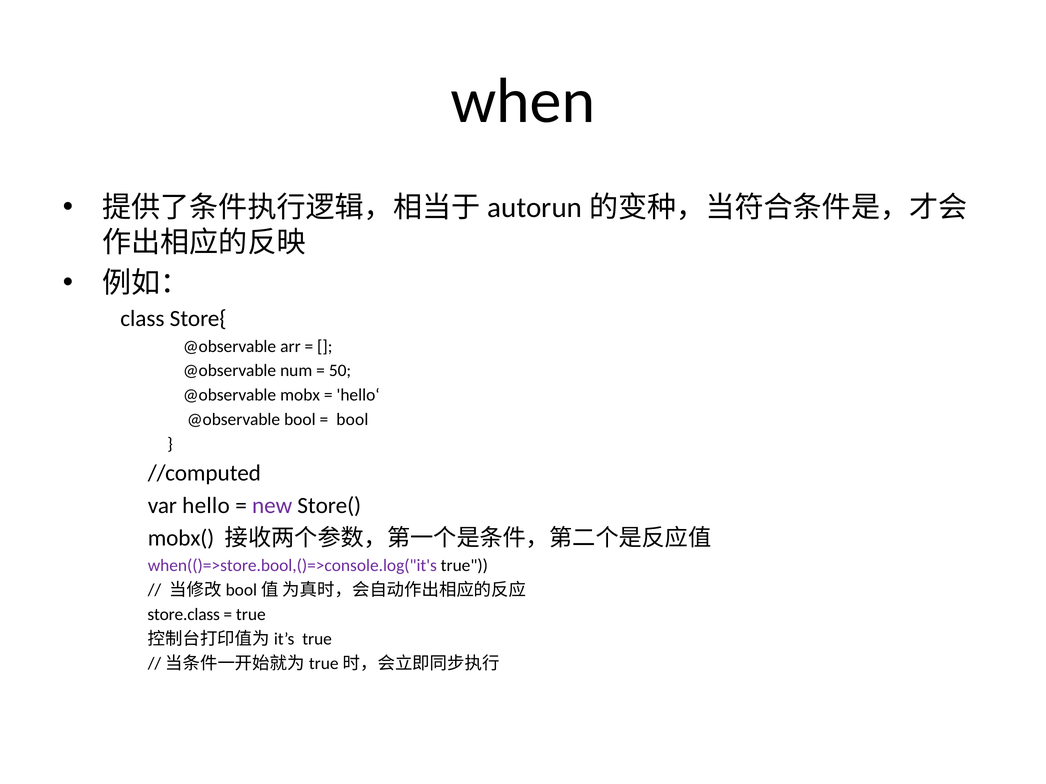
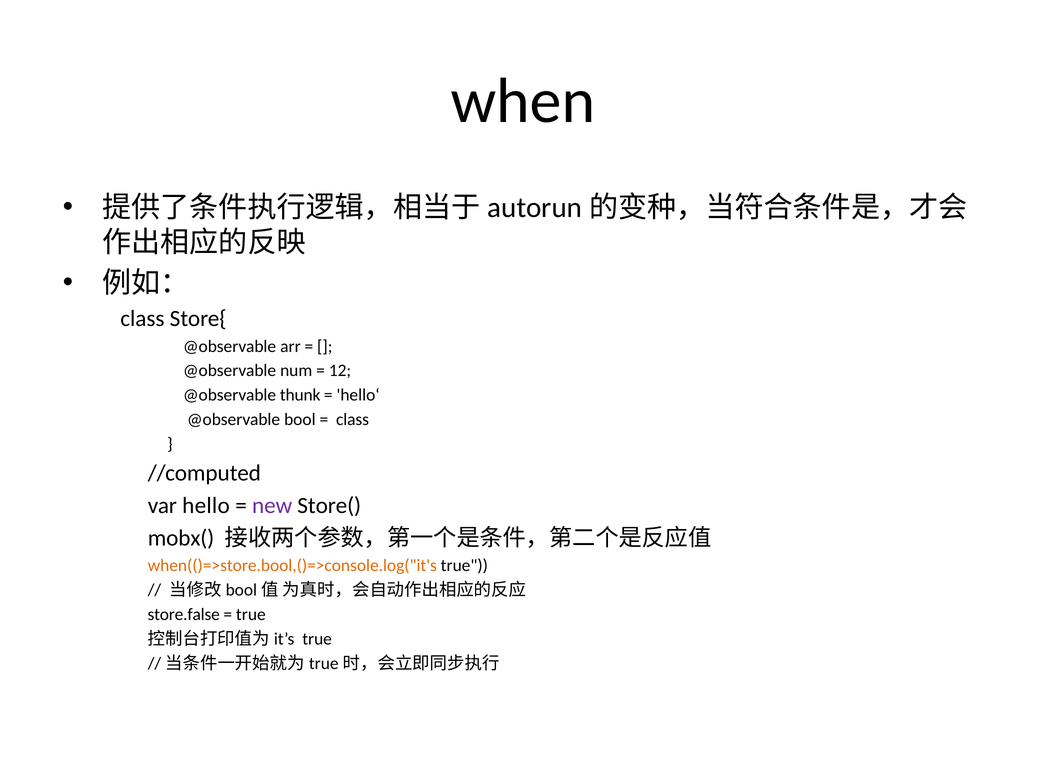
50: 50 -> 12 (340, 371)
mobx: mobx -> thunk (300, 395)
bool: bool -> class (352, 420)
when(()=>store.bool,()=>console.log("it's colour: purple -> orange (292, 566)
store.class: store.class -> store.false (184, 615)
